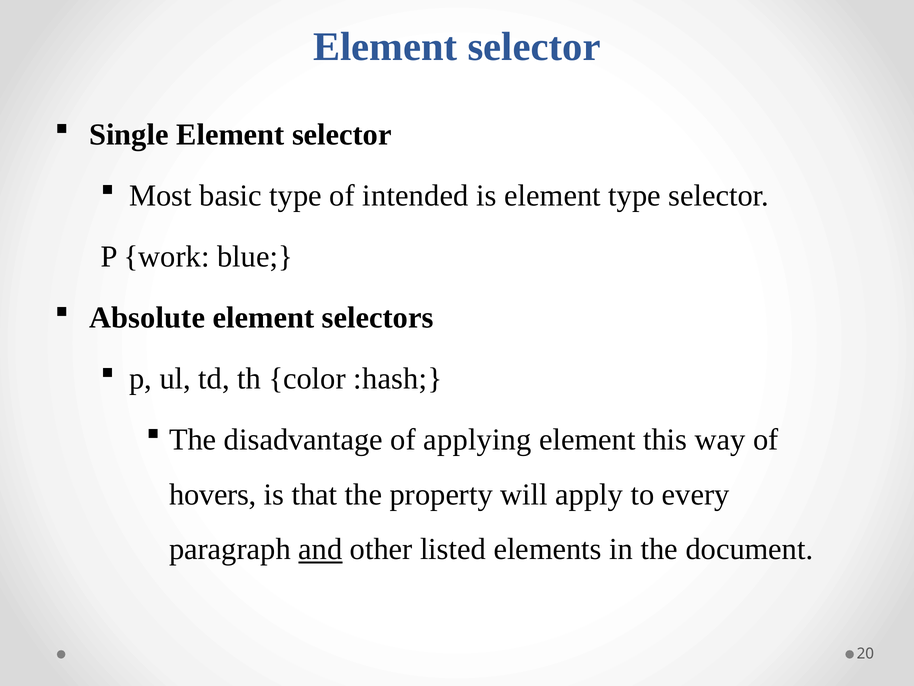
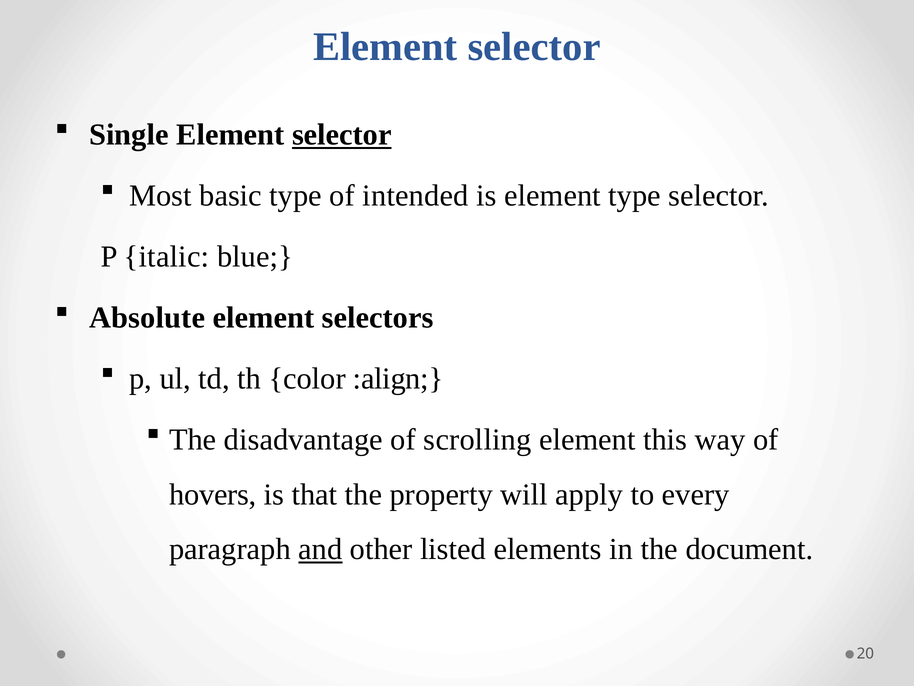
selector underline: none -> present (342, 135)
work: work -> italic (167, 257)
:hash: :hash -> :align (398, 378)
applying: applying -> scrolling (477, 439)
